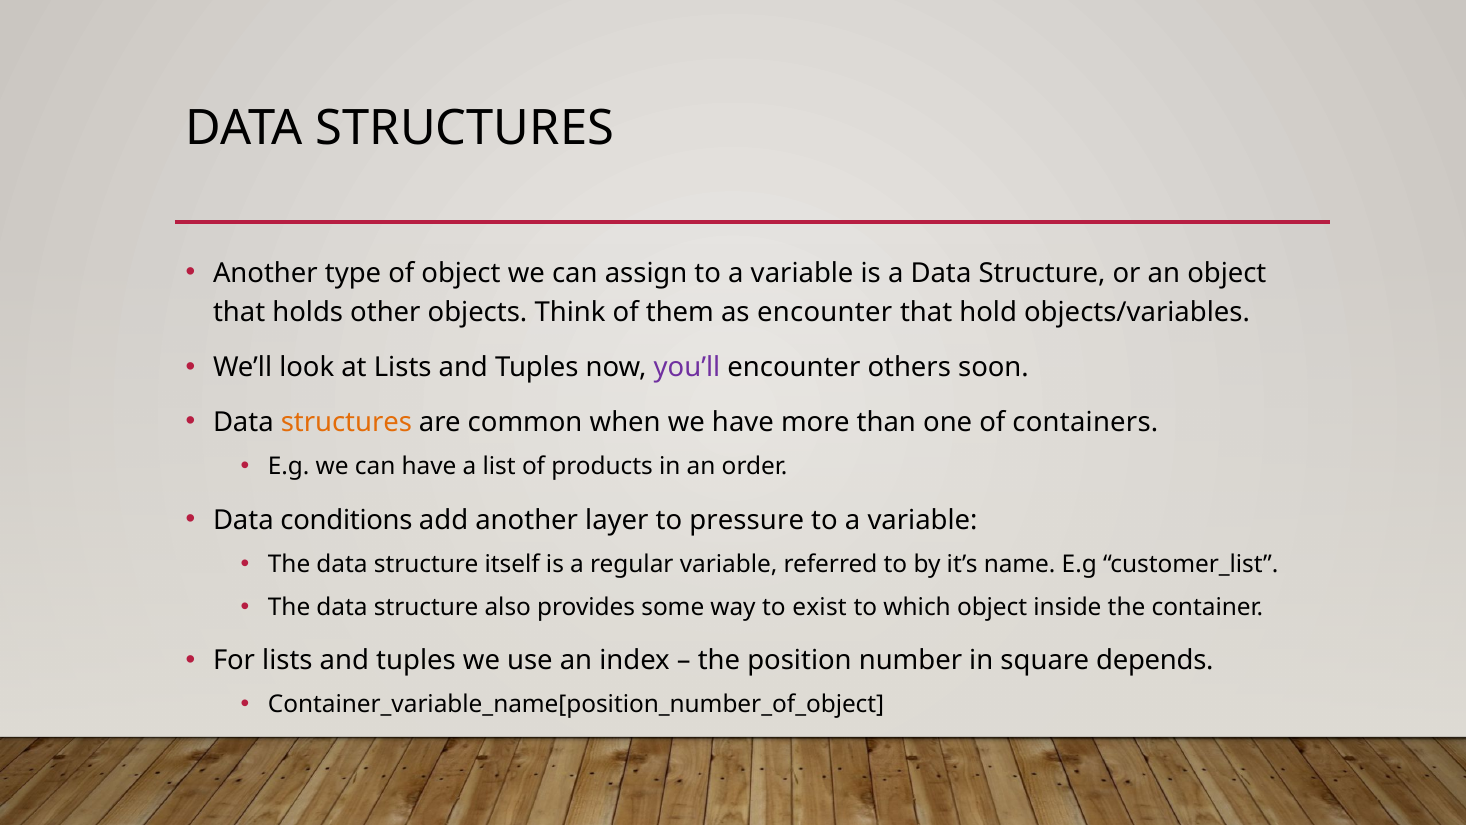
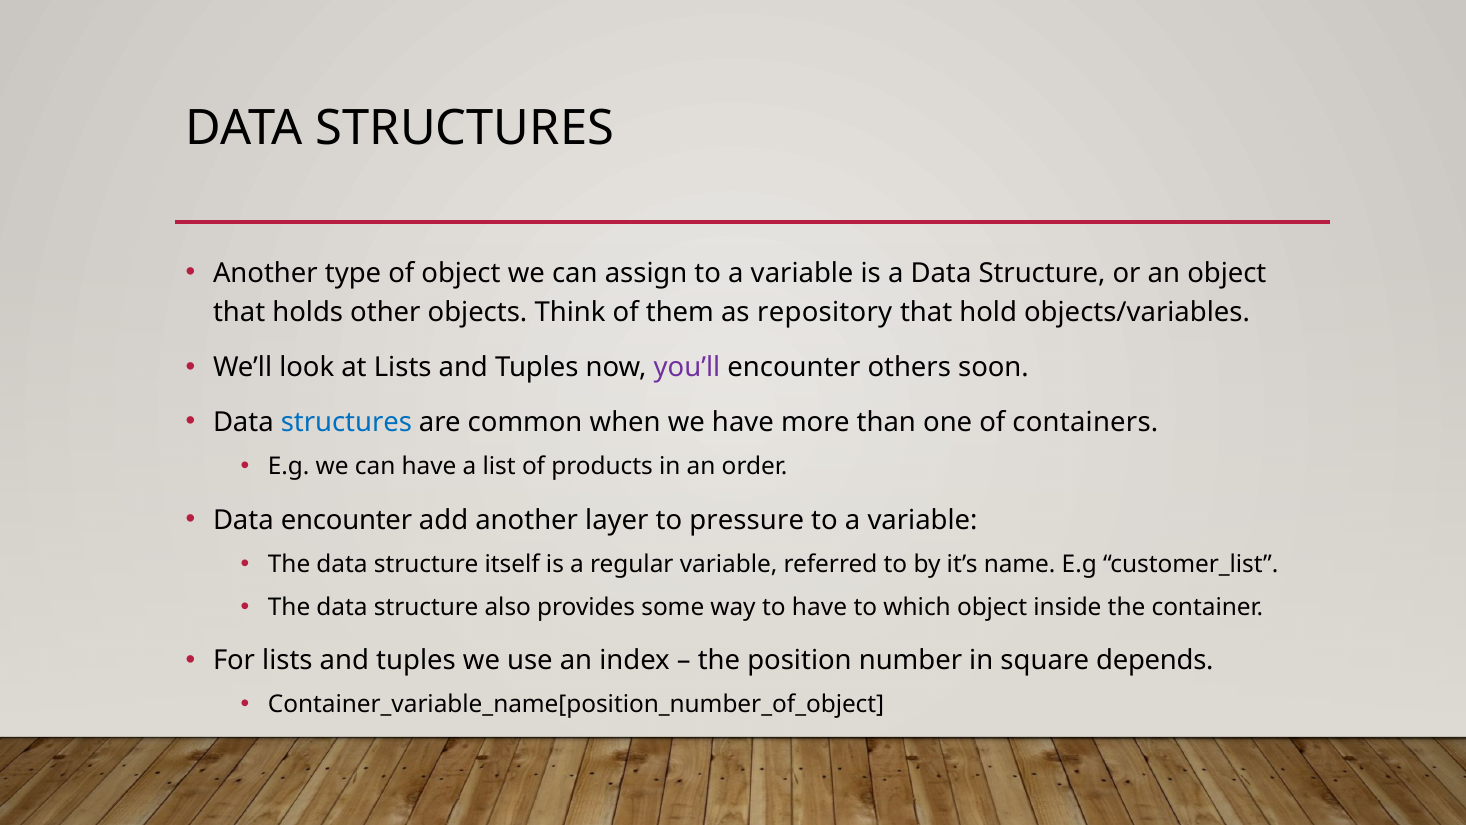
as encounter: encounter -> repository (825, 312)
structures colour: orange -> blue (346, 422)
Data conditions: conditions -> encounter (346, 520)
to exist: exist -> have (820, 607)
